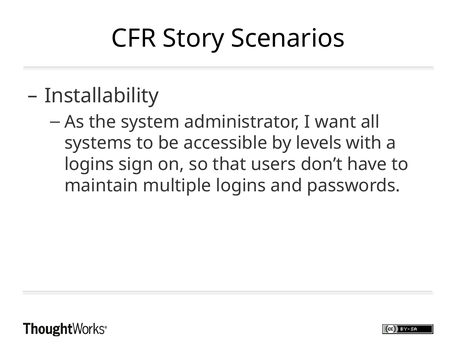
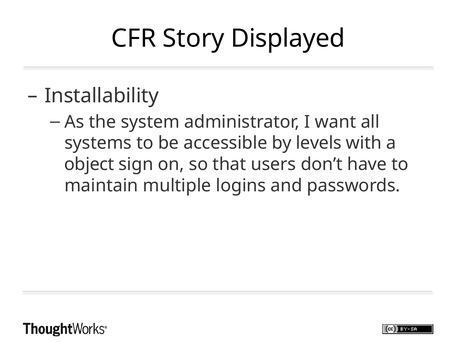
Scenarios: Scenarios -> Displayed (288, 38)
logins: logins -> object (89, 164)
